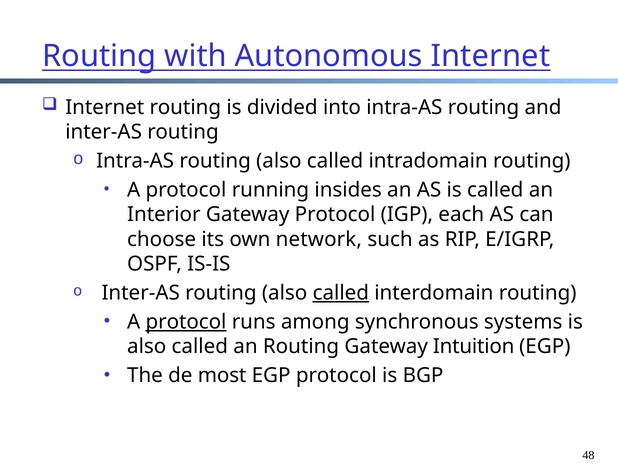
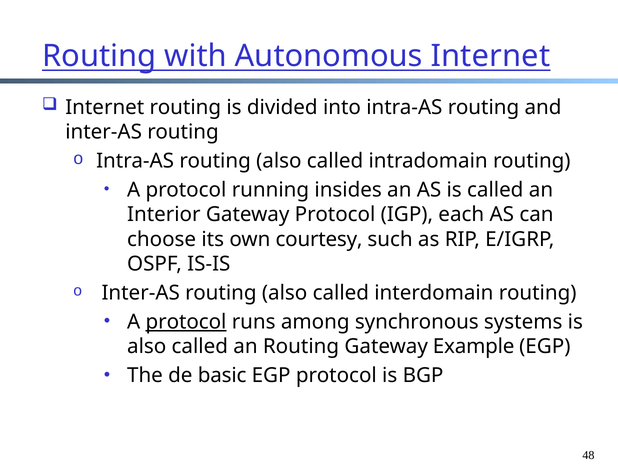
network: network -> courtesy (319, 239)
called underline: present -> none (341, 293)
Intuition: Intuition -> Example (474, 346)
most: most -> basic (222, 375)
